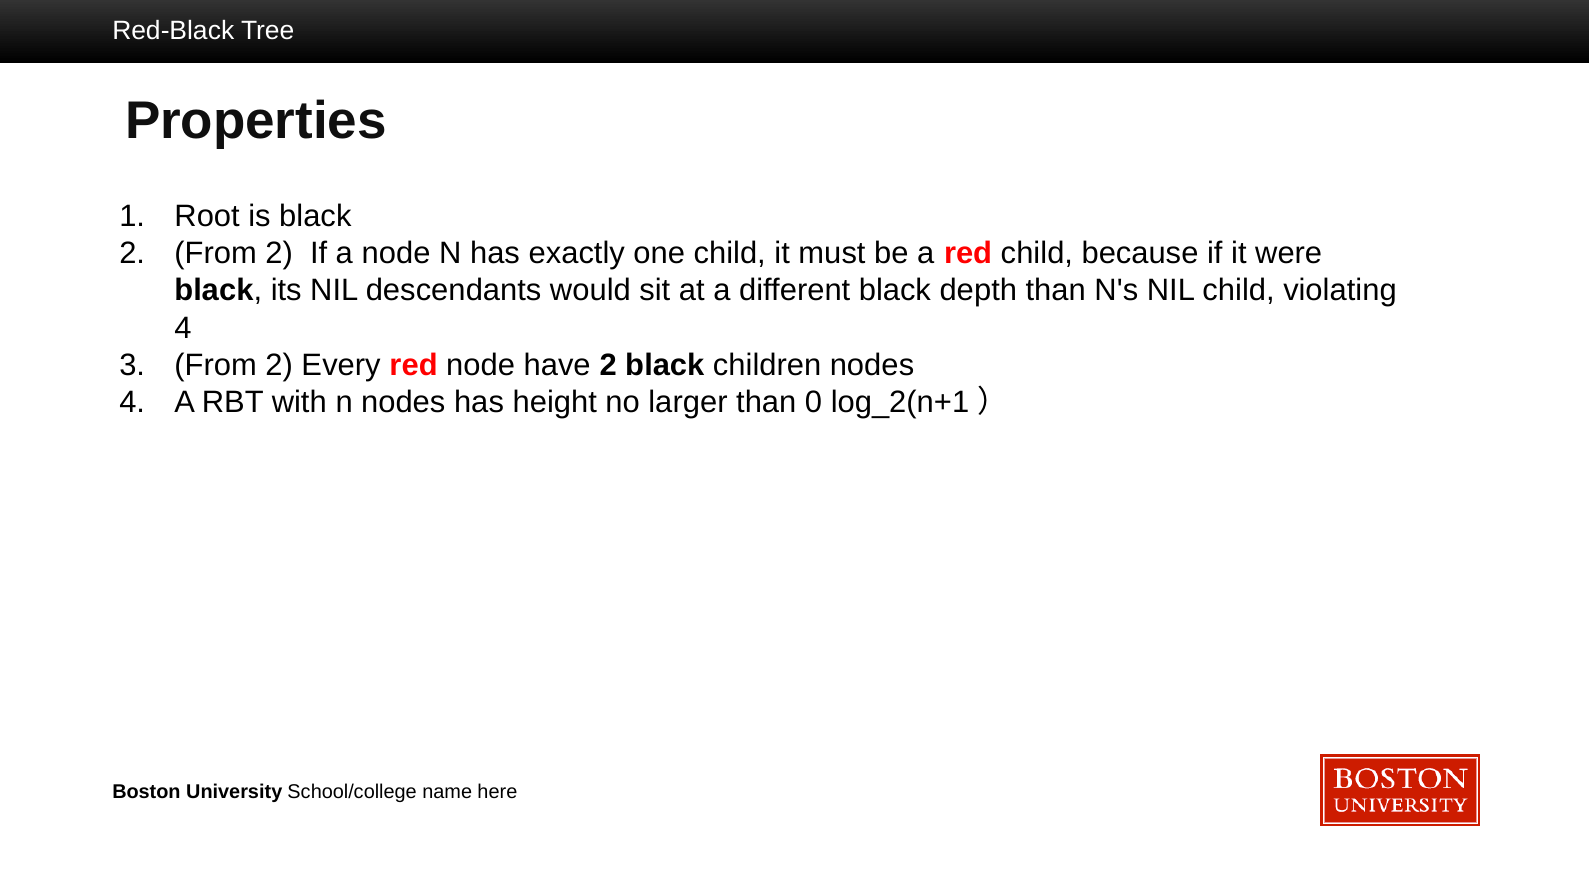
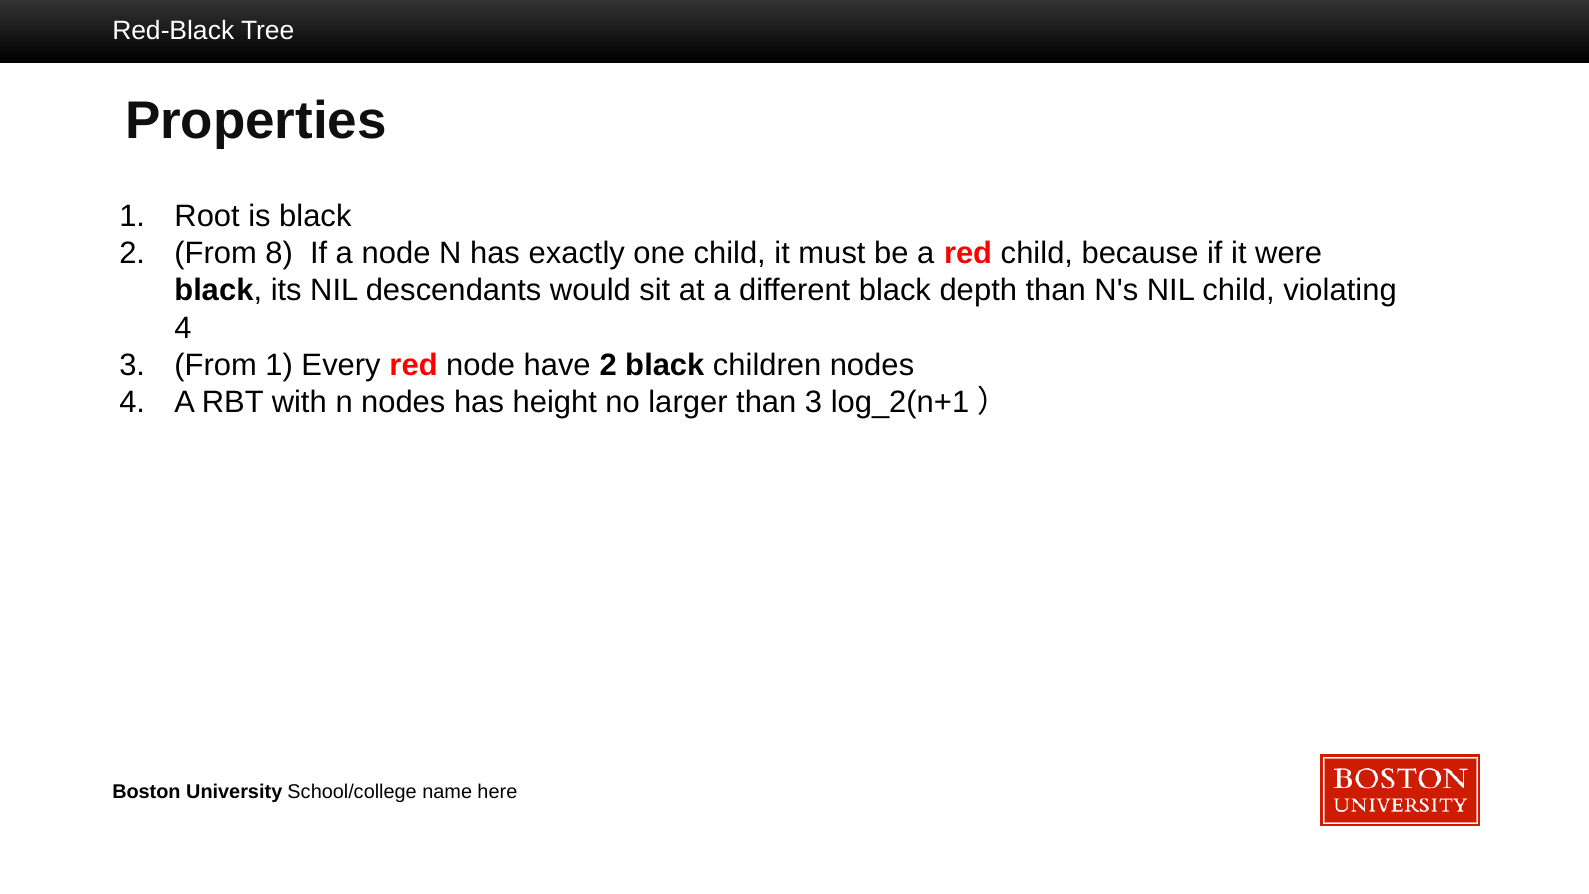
2 From 2: 2 -> 8 (279, 254)
2: 2 -> 1 (279, 365)
than 0: 0 -> 3 (813, 402)
